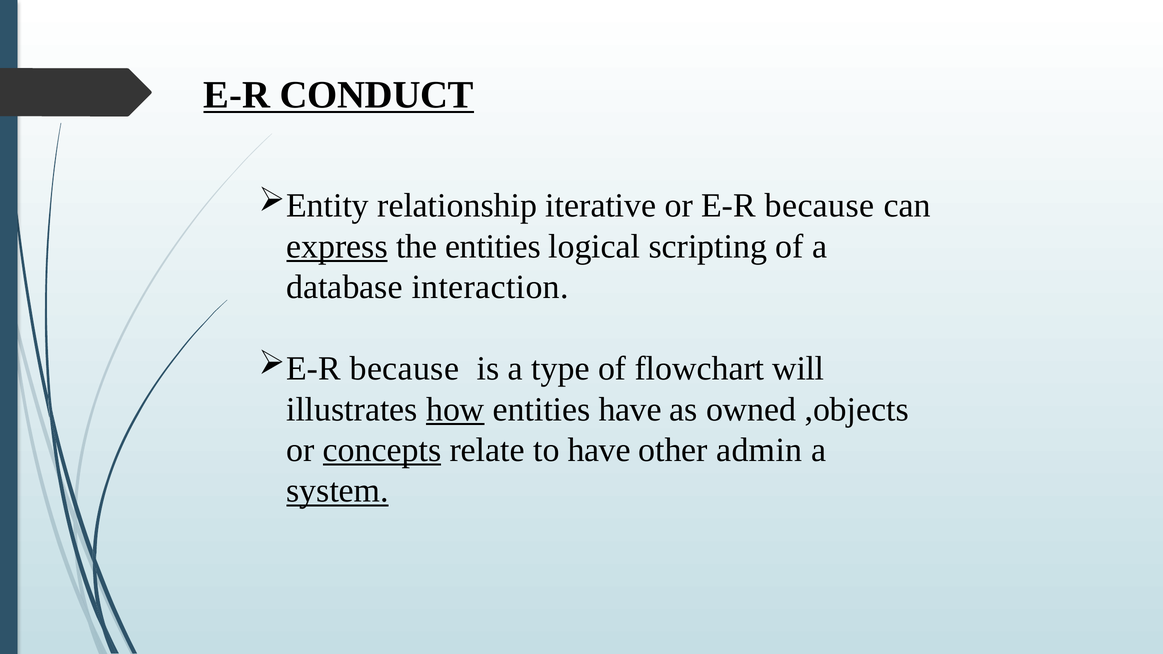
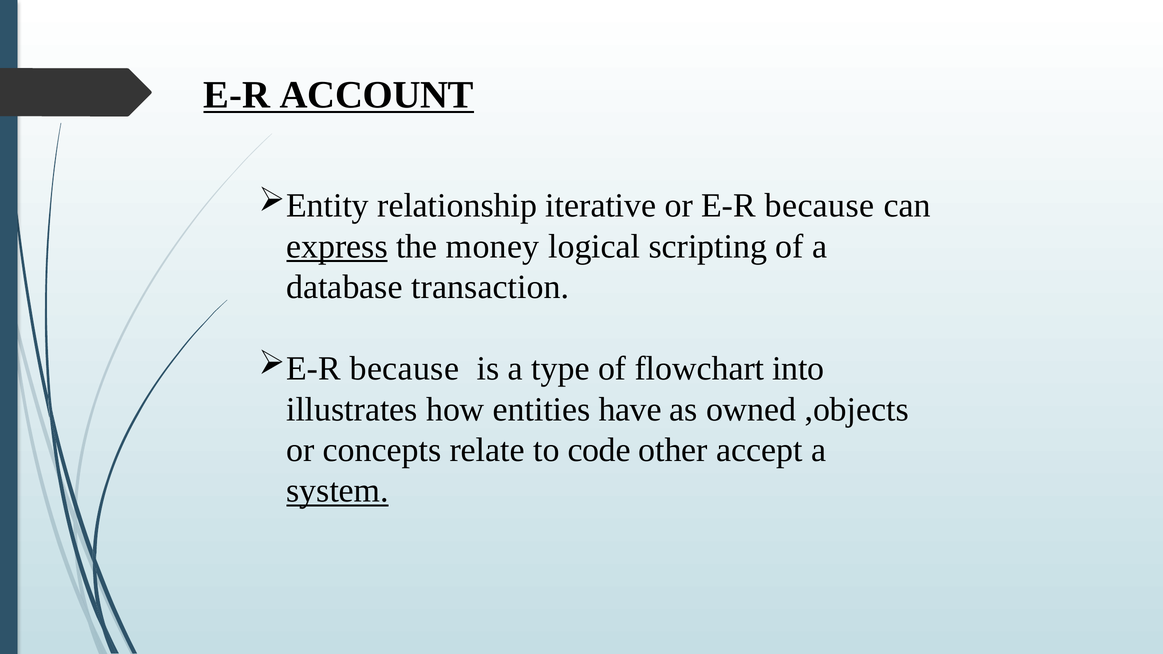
CONDUCT: CONDUCT -> ACCOUNT (377, 95)
the entities: entities -> money (493, 247)
interaction: interaction -> transaction (490, 287)
will: will -> into (798, 369)
how underline: present -> none (455, 409)
concepts underline: present -> none (382, 450)
to have: have -> code (599, 450)
admin: admin -> accept (759, 450)
